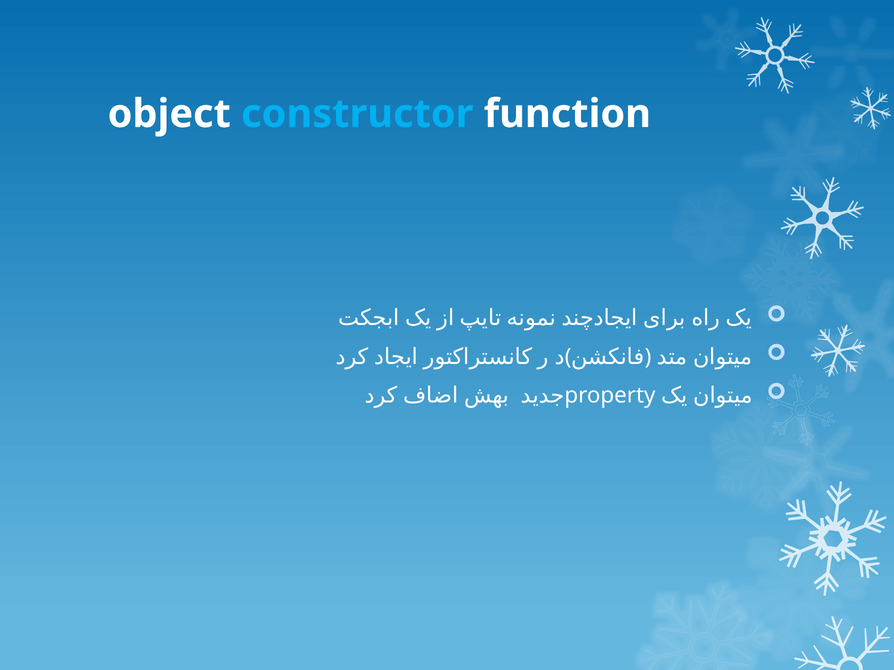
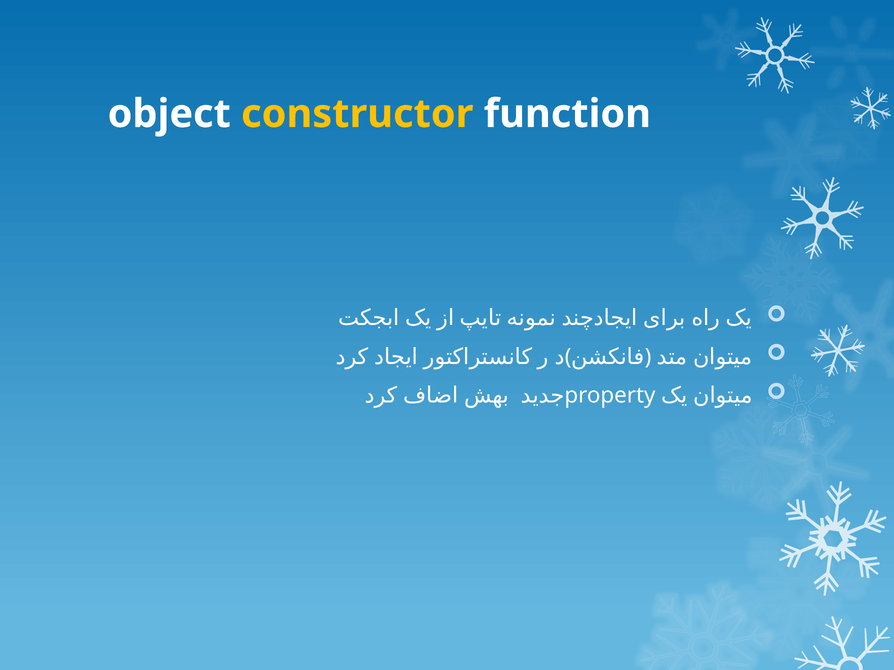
constructor colour: light blue -> yellow (357, 114)
